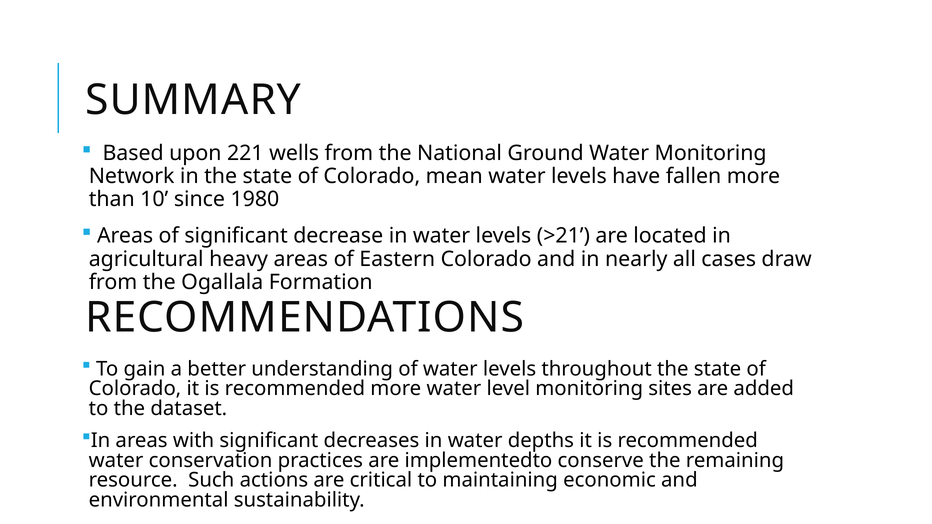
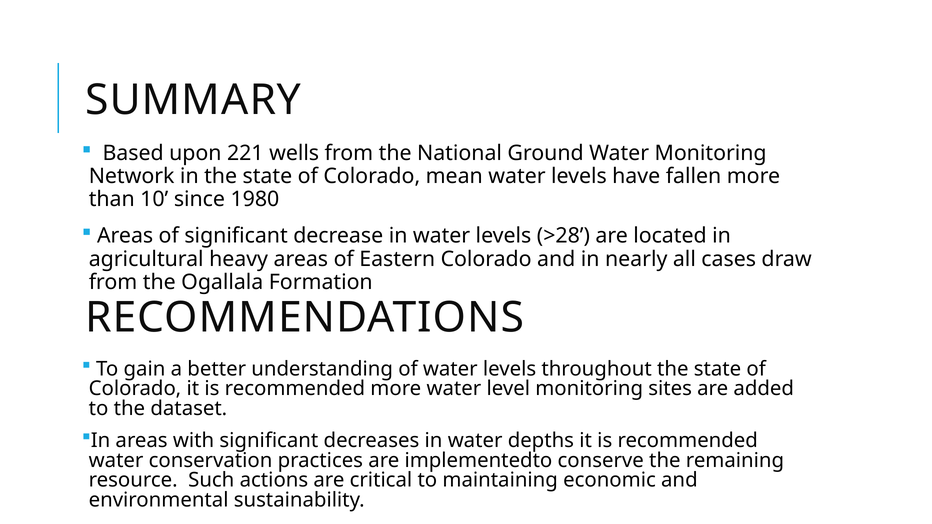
>21: >21 -> >28 (563, 236)
